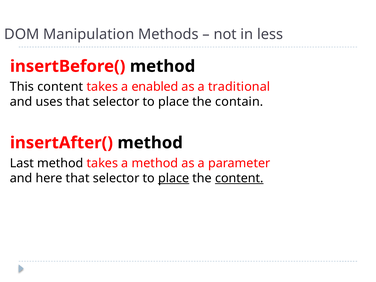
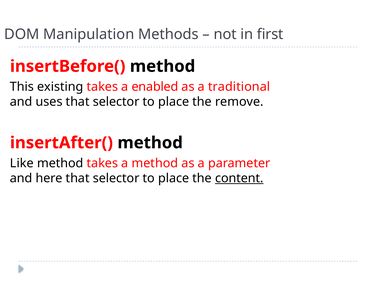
less: less -> first (270, 34)
This content: content -> existing (60, 87)
contain: contain -> remove (239, 102)
Last: Last -> Like (22, 163)
place underline: present -> none (174, 178)
